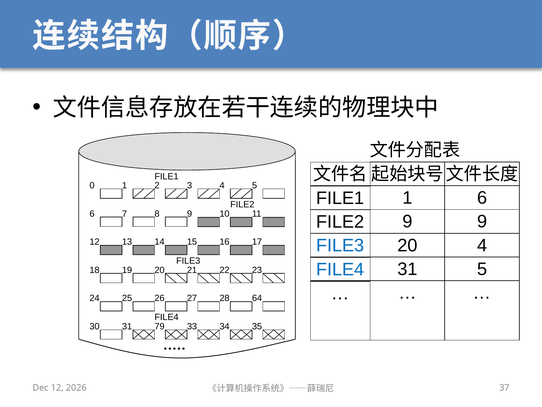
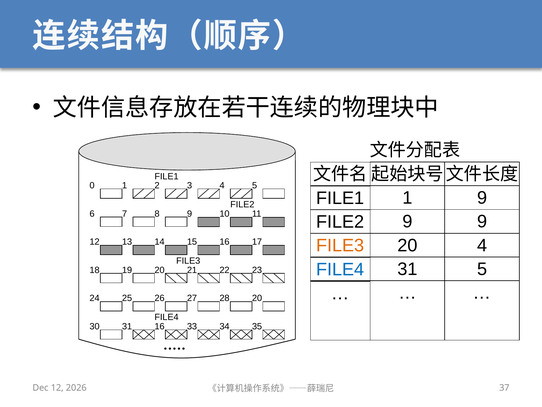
1 6: 6 -> 9 (482, 198)
FILE3 colour: blue -> orange (340, 245)
28 64: 64 -> 20 (257, 298)
31 79: 79 -> 16 (160, 326)
